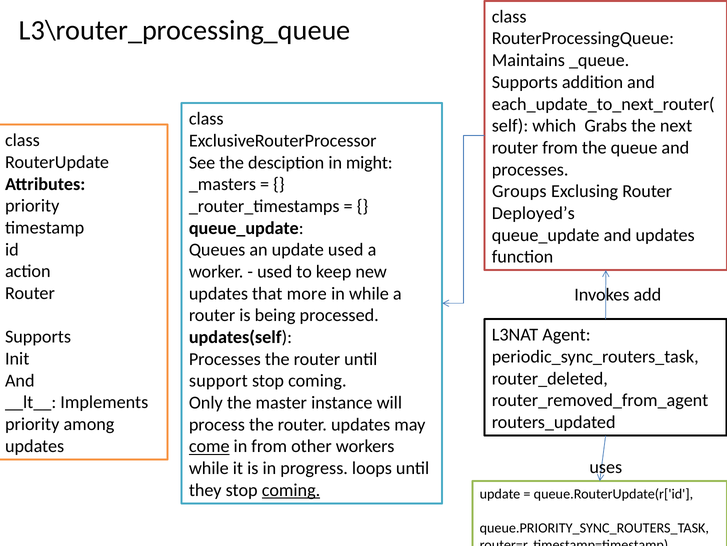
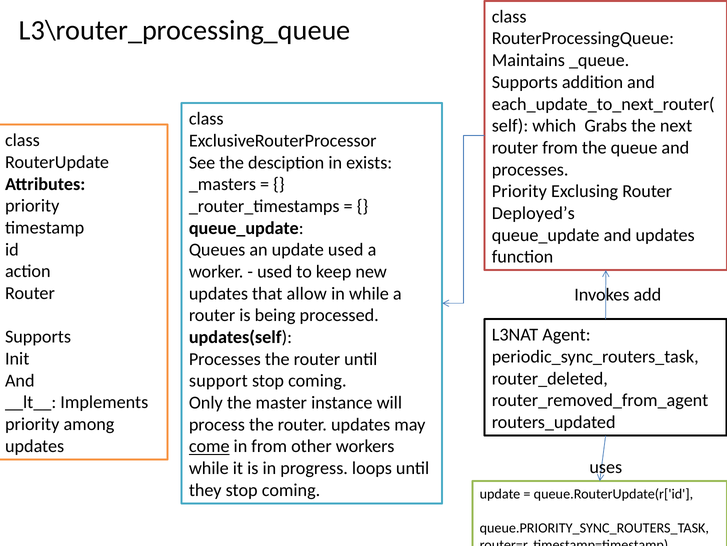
might: might -> exists (369, 162)
Groups: Groups -> Priority (519, 191)
more: more -> allow (307, 293)
coming underline: present -> none (291, 489)
